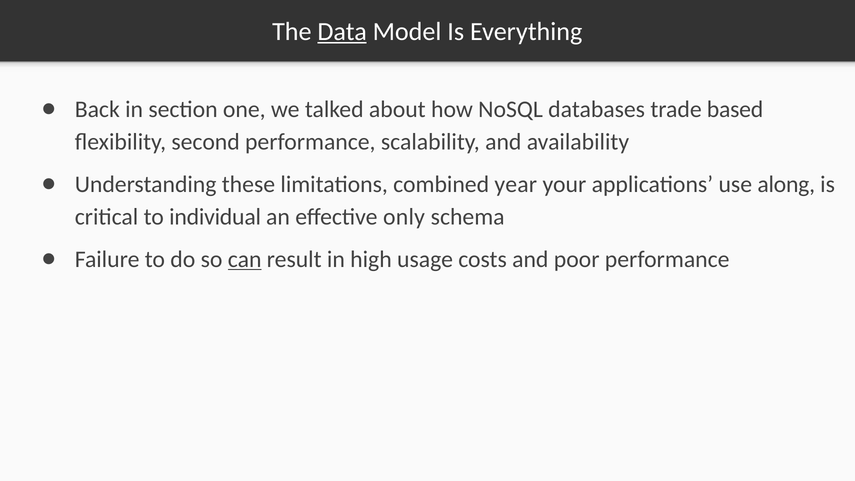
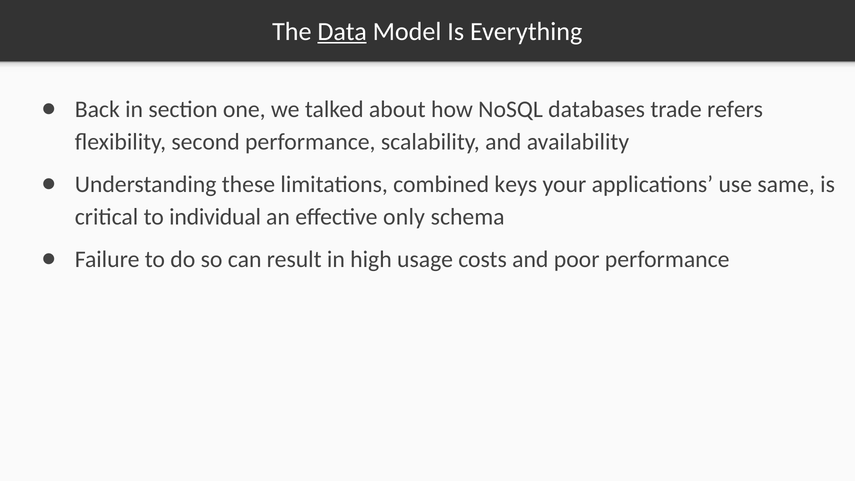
based: based -> refers (735, 109)
year: year -> keys (516, 184)
along: along -> same (786, 184)
can underline: present -> none (245, 259)
